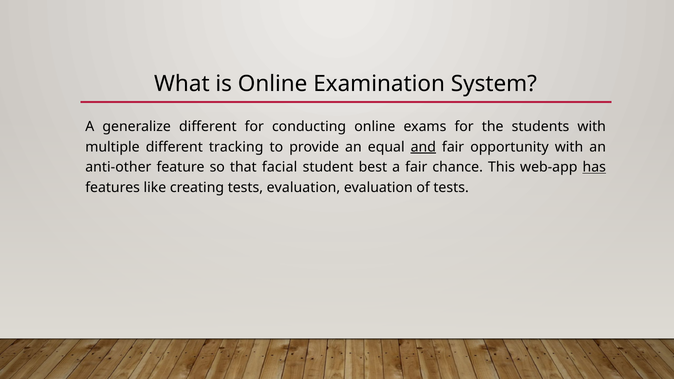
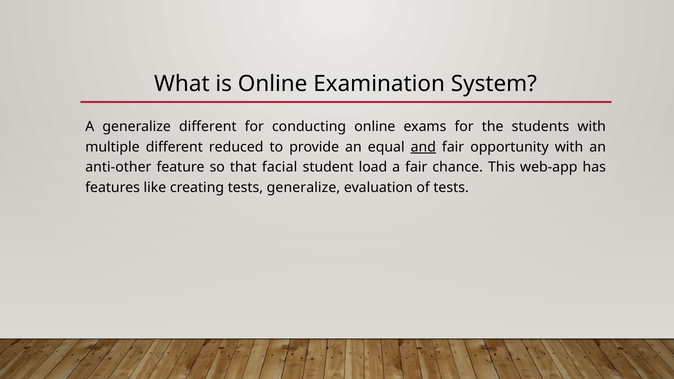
tracking: tracking -> reduced (236, 147)
best: best -> load (373, 167)
has underline: present -> none (594, 167)
tests evaluation: evaluation -> generalize (303, 187)
